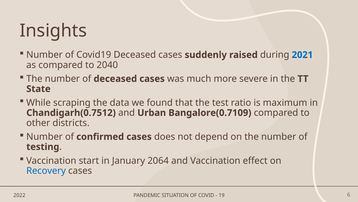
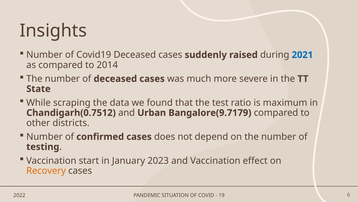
2040: 2040 -> 2014 (107, 65)
Bangalore(0.7109: Bangalore(0.7109 -> Bangalore(9.7179 (210, 112)
2064: 2064 -> 2023 (158, 160)
Recovery colour: blue -> orange (46, 170)
